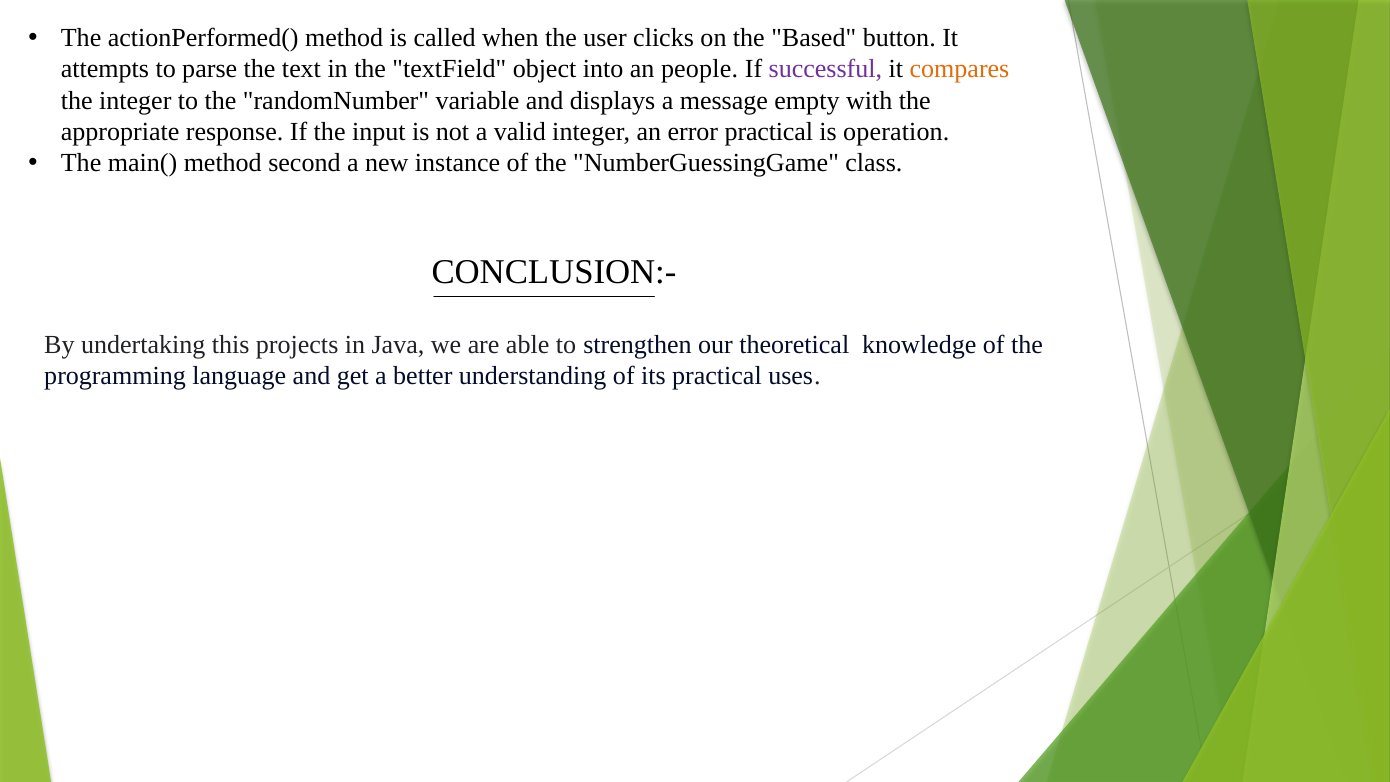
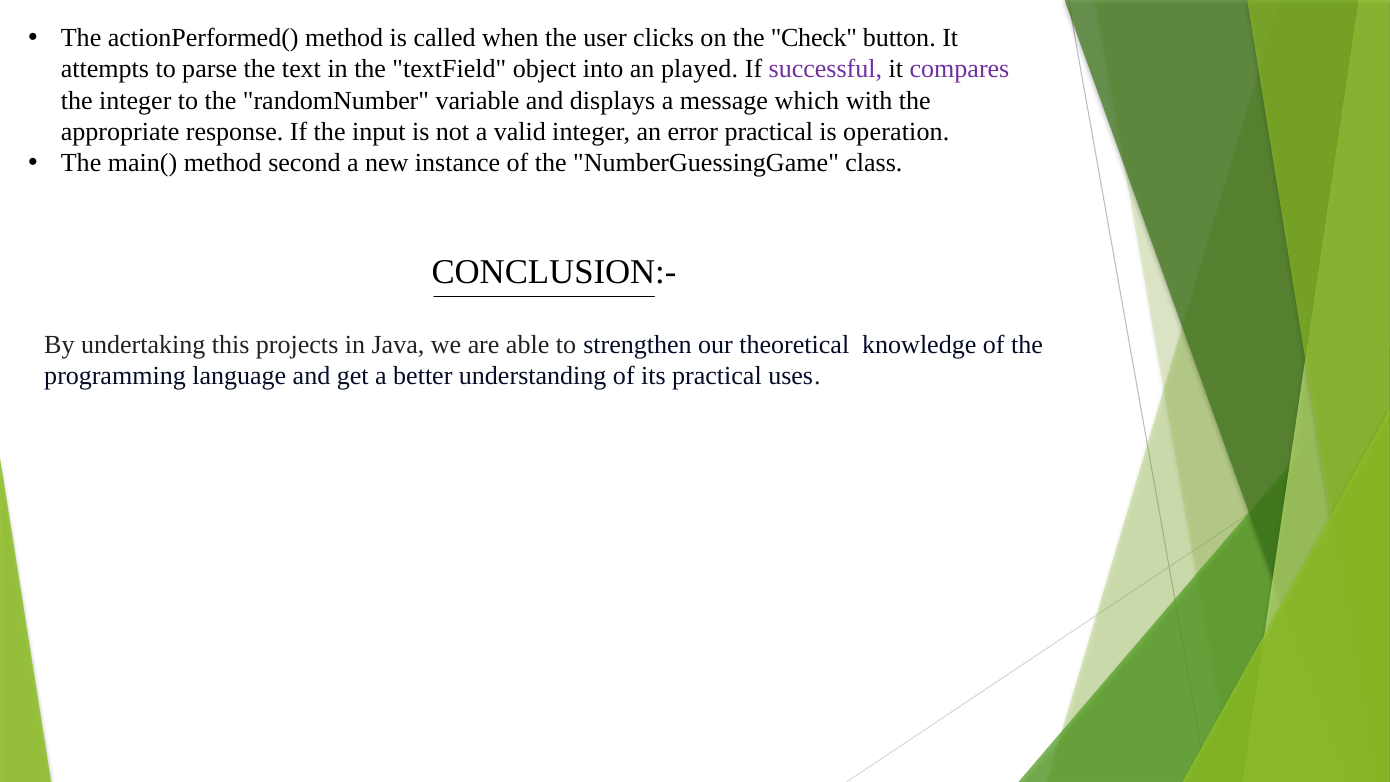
Based: Based -> Check (814, 38)
people: people -> played (700, 69)
compares colour: orange -> purple (959, 69)
empty: empty -> which (807, 100)
